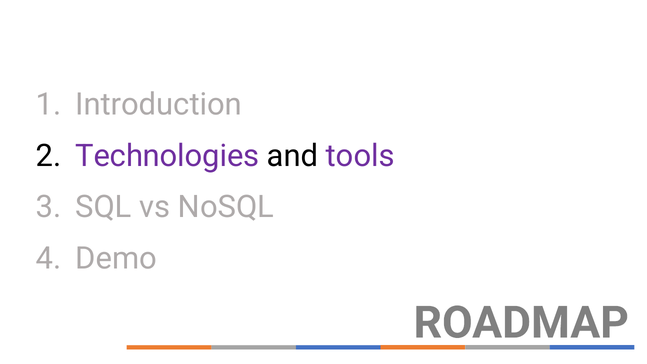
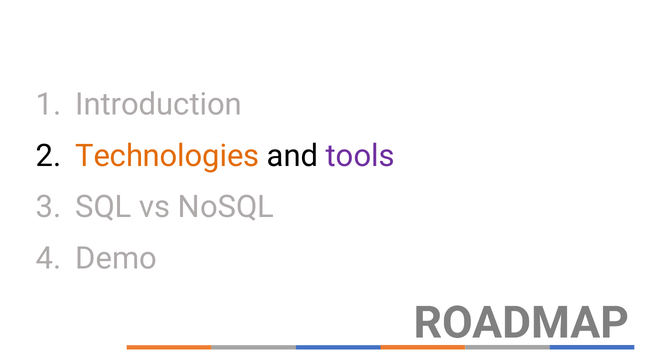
Technologies colour: purple -> orange (167, 156)
